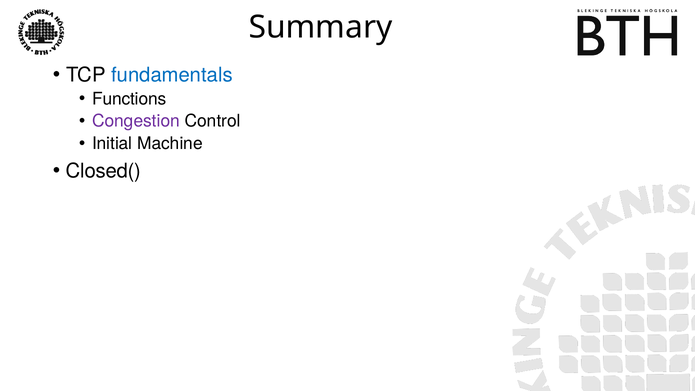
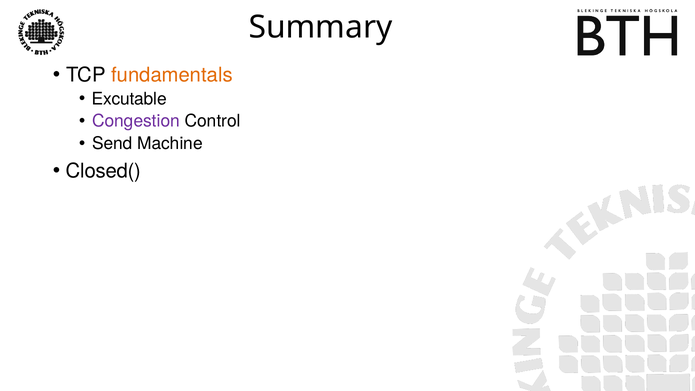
fundamentals colour: blue -> orange (172, 75)
Functions: Functions -> Excutable (129, 99)
Initial: Initial -> Send (112, 144)
